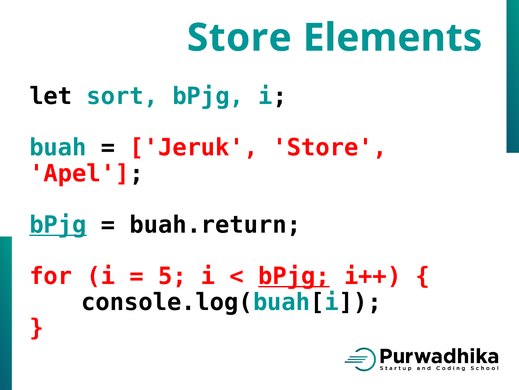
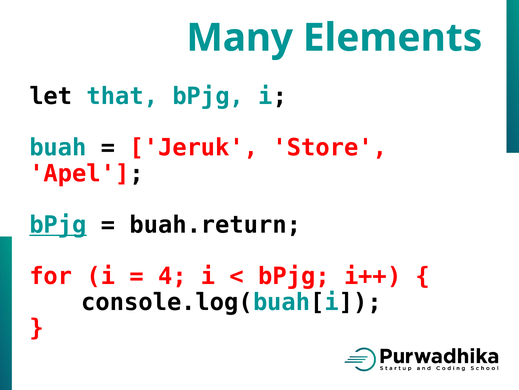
Store: Store -> Many (240, 38)
sort: sort -> that (122, 96)
5: 5 -> 4 (172, 276)
bPjg underline: present -> none (294, 276)
